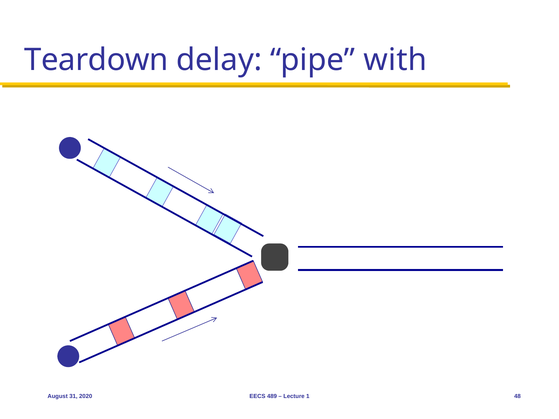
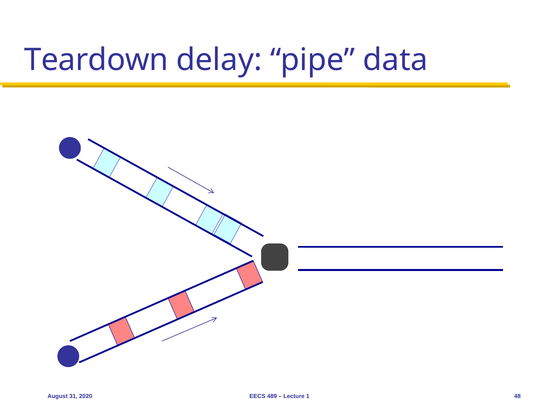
with: with -> data (395, 60)
